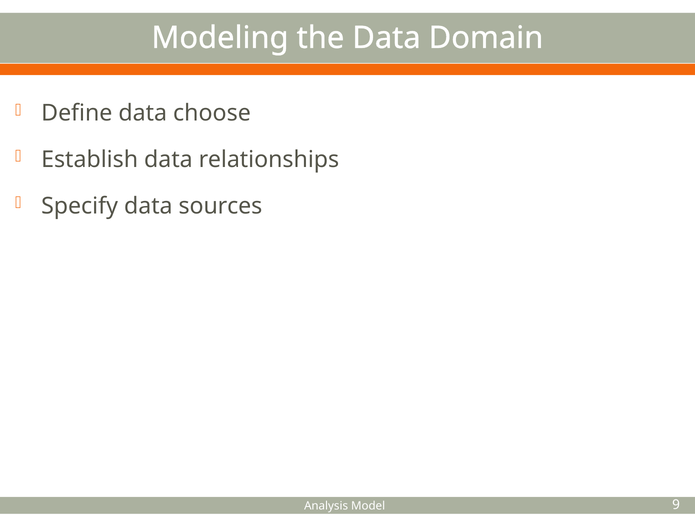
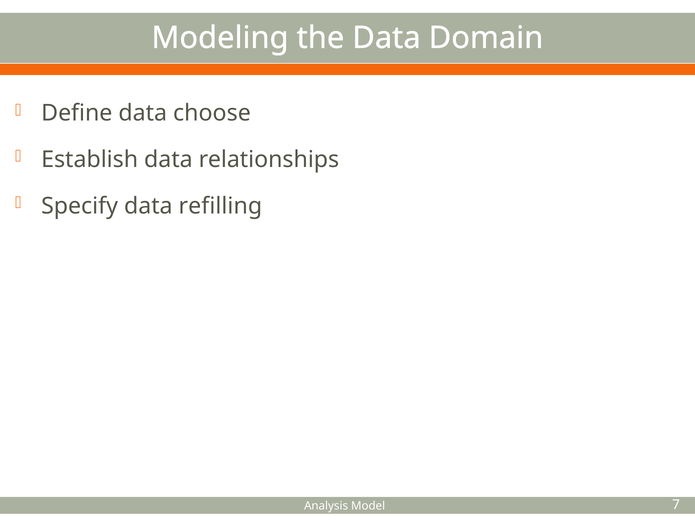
sources: sources -> refilling (220, 206)
9: 9 -> 7 (676, 504)
